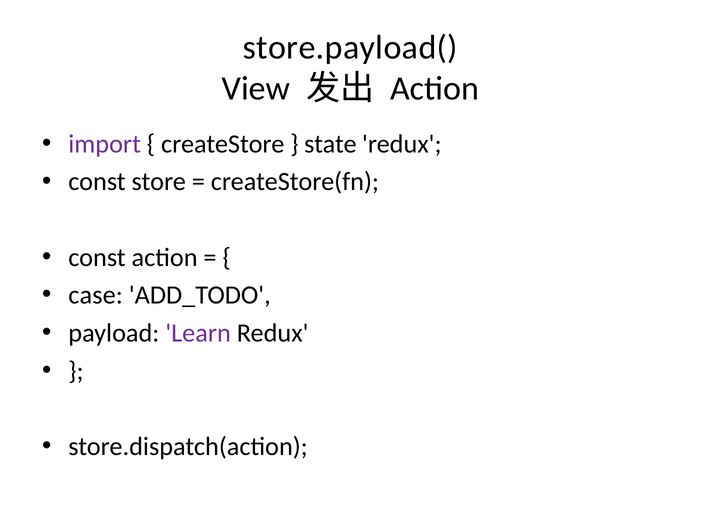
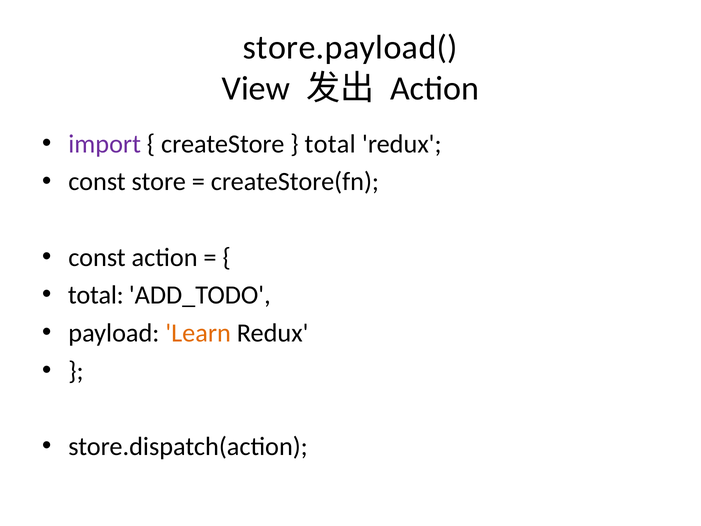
state: state -> total (330, 144)
case: case -> total (96, 295)
Learn colour: purple -> orange (198, 333)
